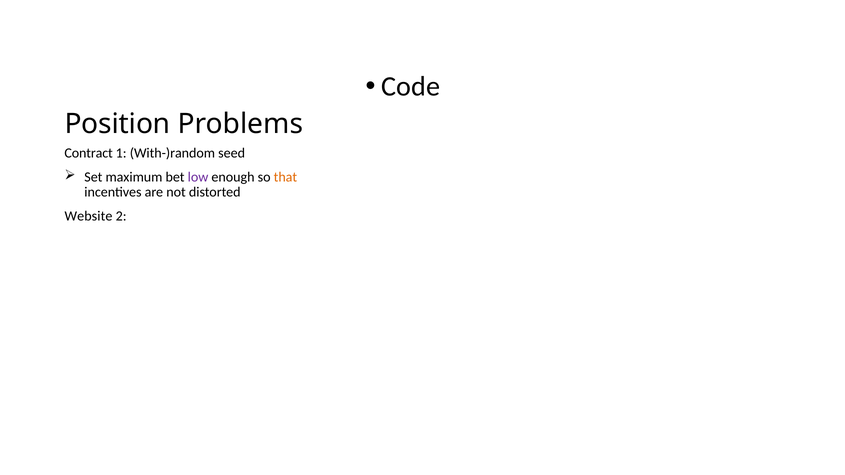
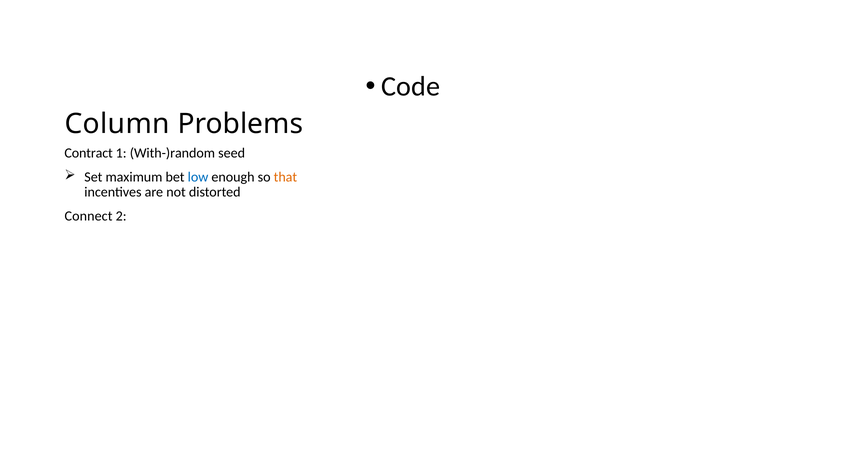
Position: Position -> Column (117, 124)
low colour: purple -> blue (198, 177)
Website: Website -> Connect (89, 216)
